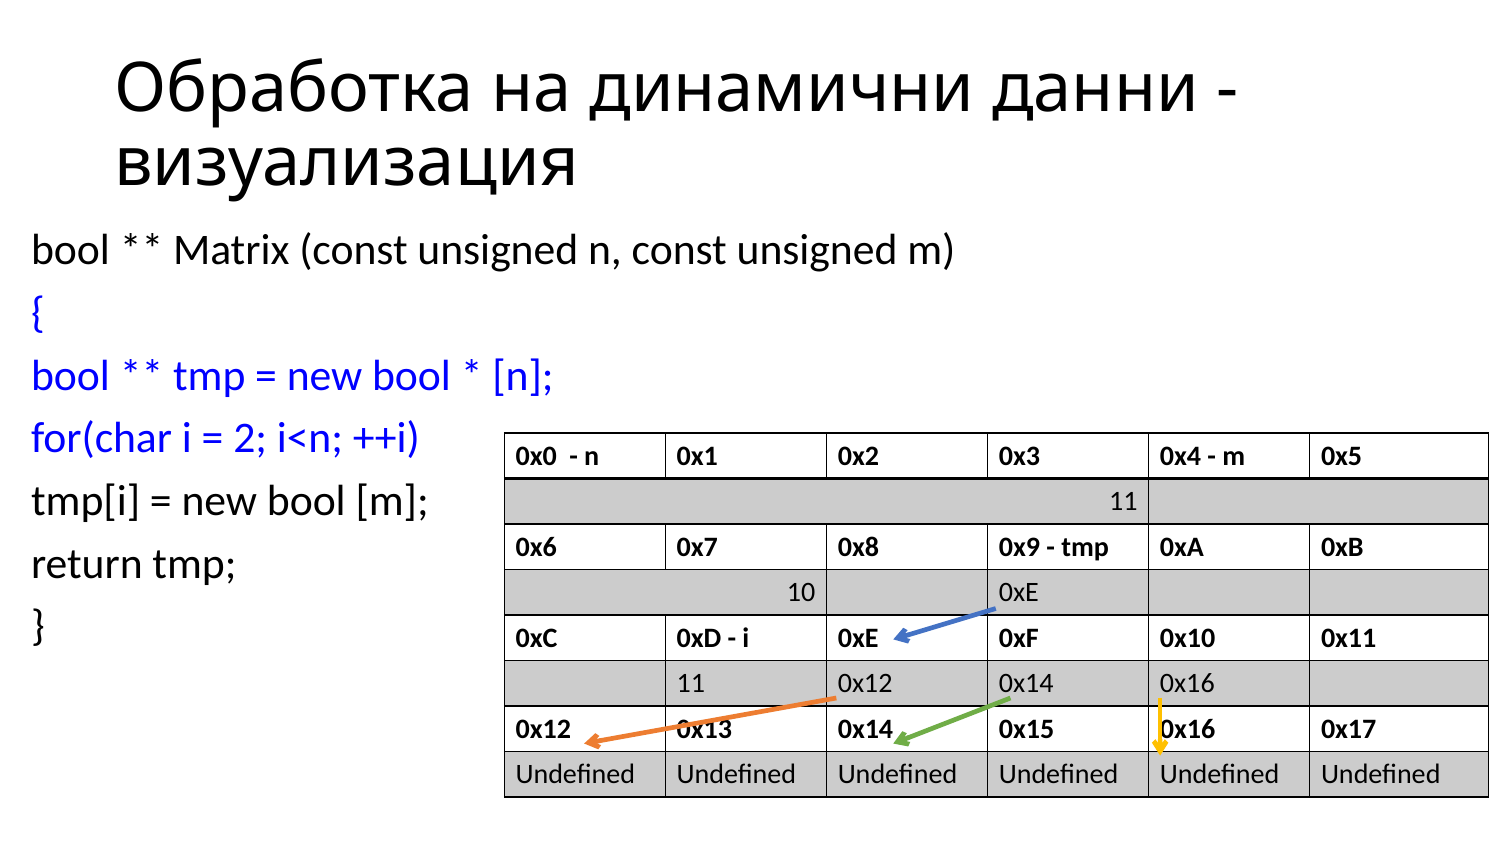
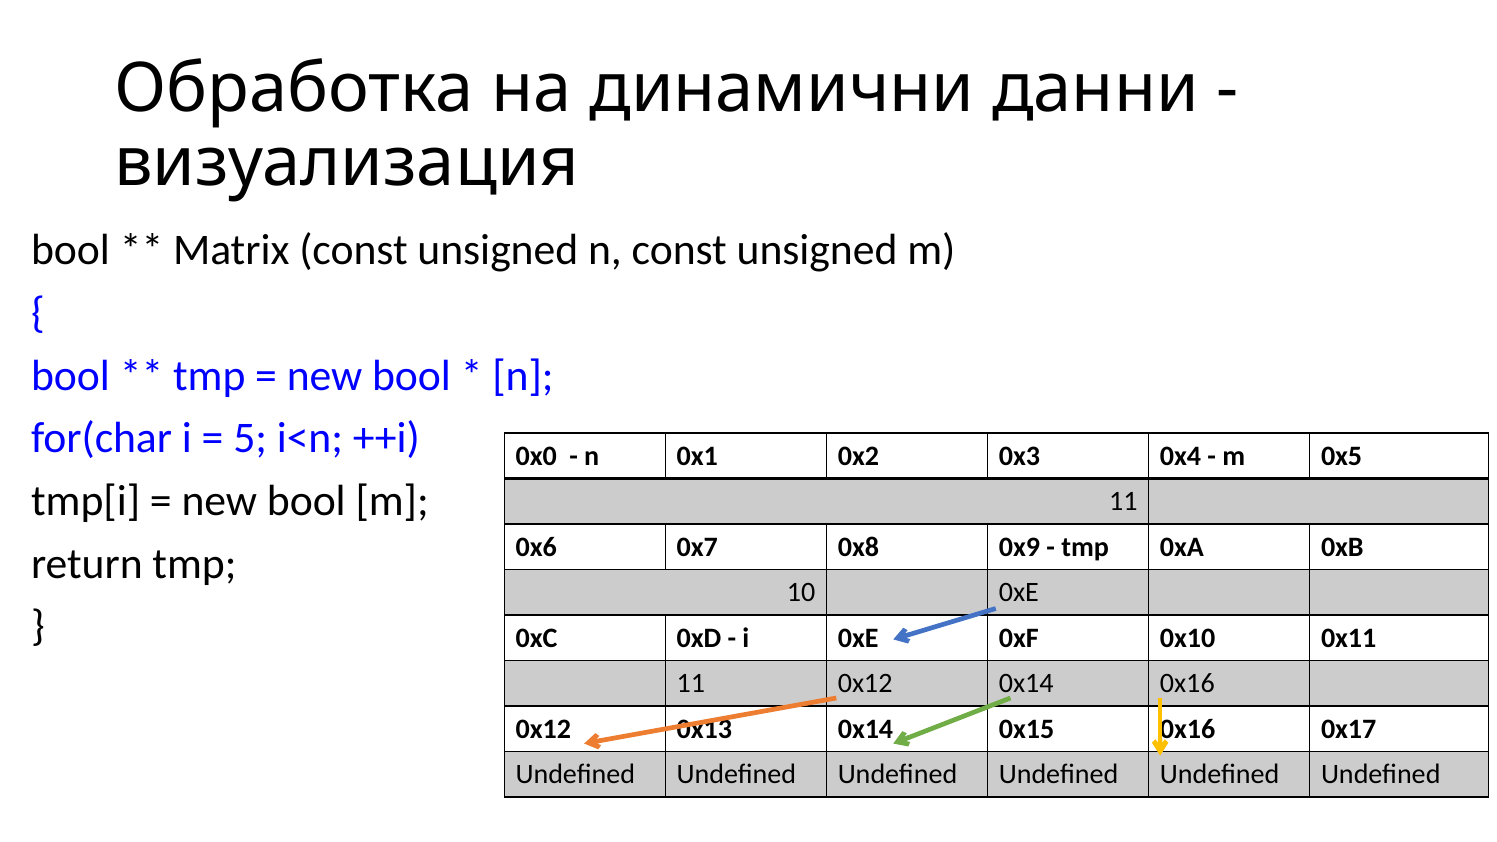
2: 2 -> 5 (250, 438)
